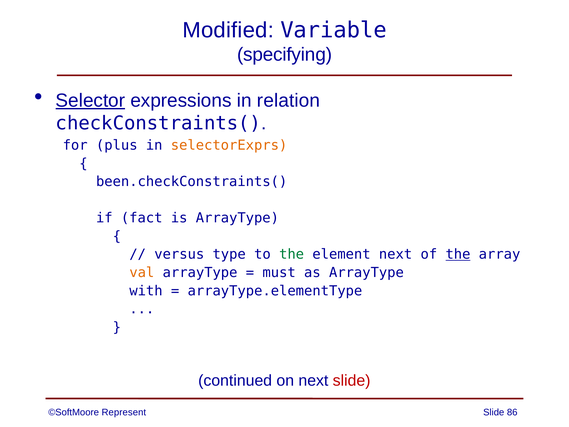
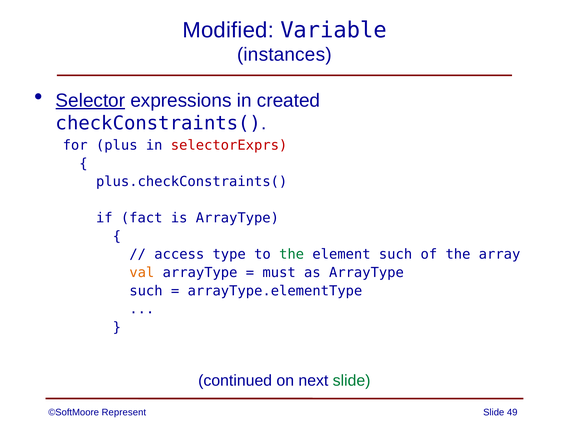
specifying: specifying -> instances (284, 54)
relation: relation -> created (289, 100)
selectorExprs colour: orange -> red (229, 145)
been.checkConstraints(: been.checkConstraints( -> plus.checkConstraints( (192, 182)
versus: versus -> access (179, 254)
element next: next -> such (396, 254)
the underline: present -> none (458, 254)
with: with -> such (146, 291)
slide colour: red -> green (352, 380)
86: 86 -> 49 (512, 412)
